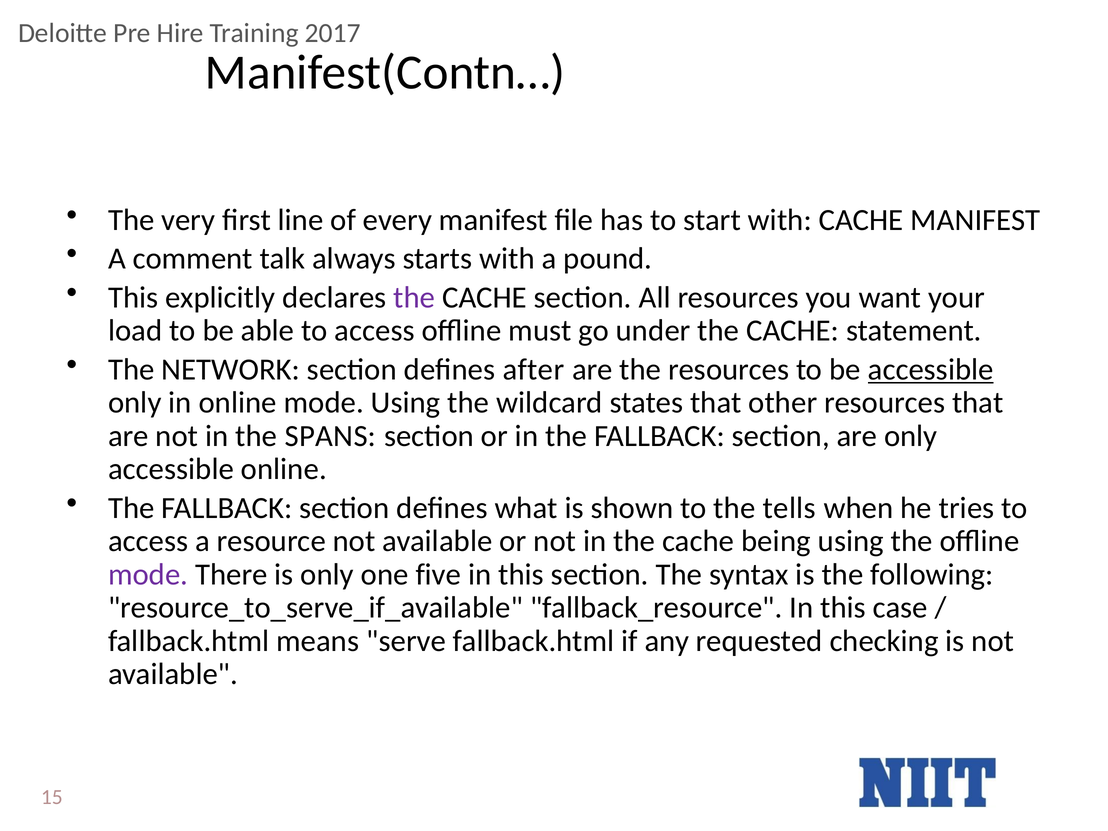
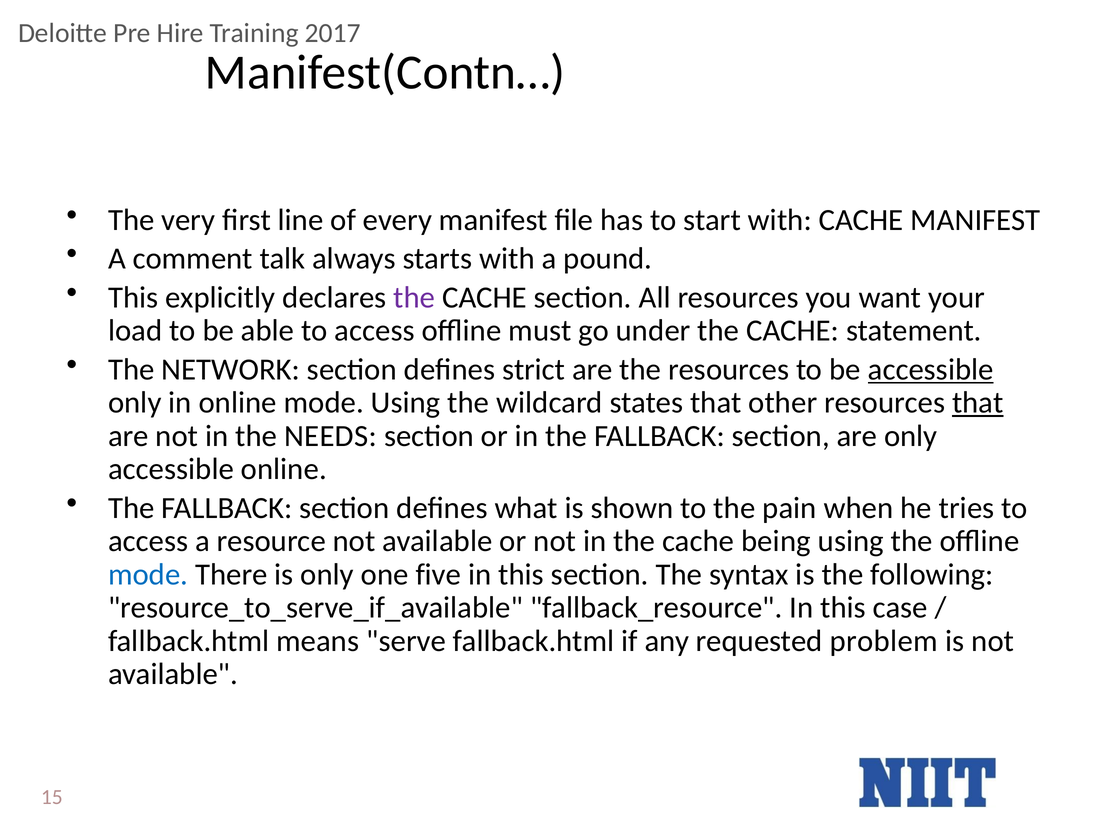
after: after -> strict (534, 370)
that underline: none -> present (978, 403)
SPANS: SPANS -> NEEDS (330, 436)
tells: tells -> pain (789, 508)
mode colour: purple -> blue (148, 574)
checking: checking -> problem (884, 641)
